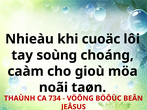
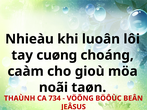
cuoäc: cuoäc -> luoân (101, 39)
soùng: soùng -> cuøng (57, 55)
